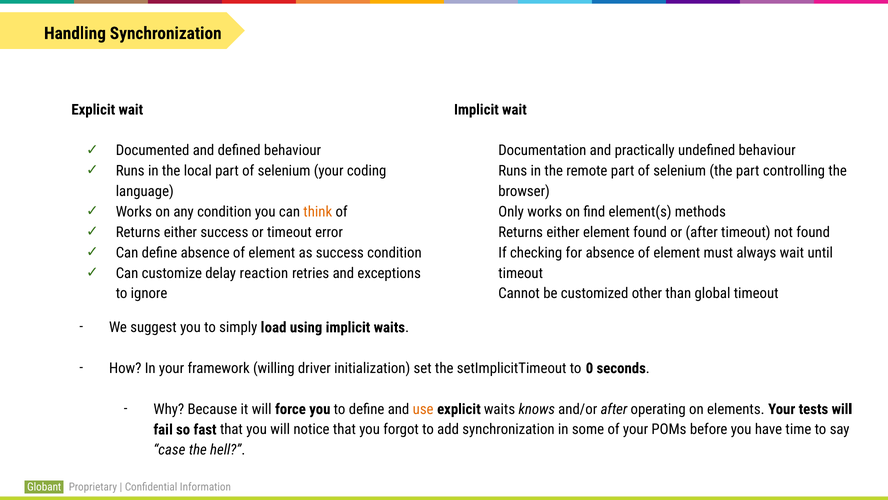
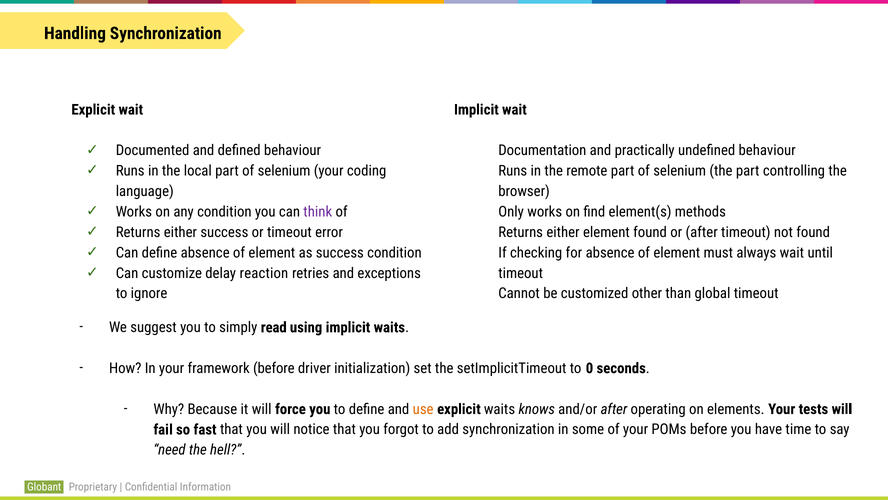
think colour: orange -> purple (318, 212)
load: load -> read (274, 327)
framework willing: willing -> before (274, 368)
case: case -> need (170, 450)
